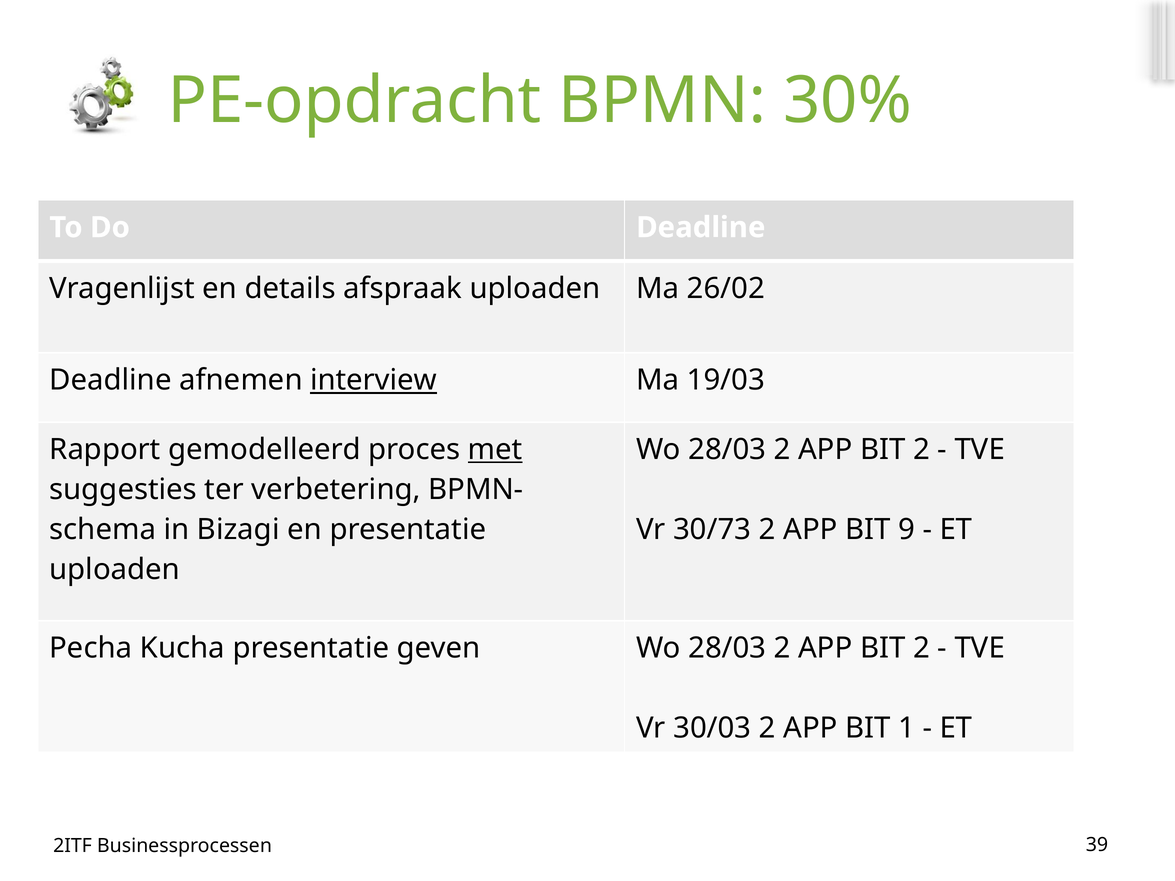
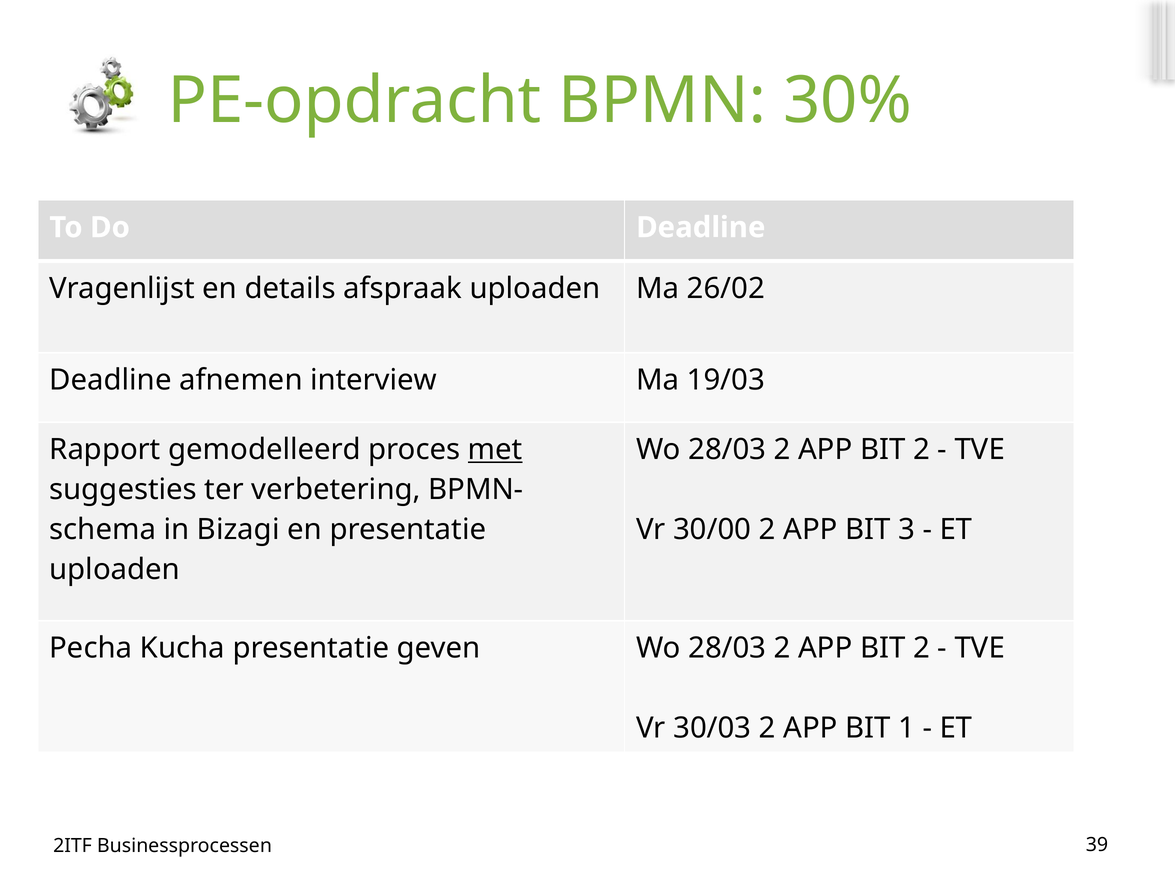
interview underline: present -> none (374, 380)
30/73: 30/73 -> 30/00 (712, 530)
9: 9 -> 3 (907, 530)
